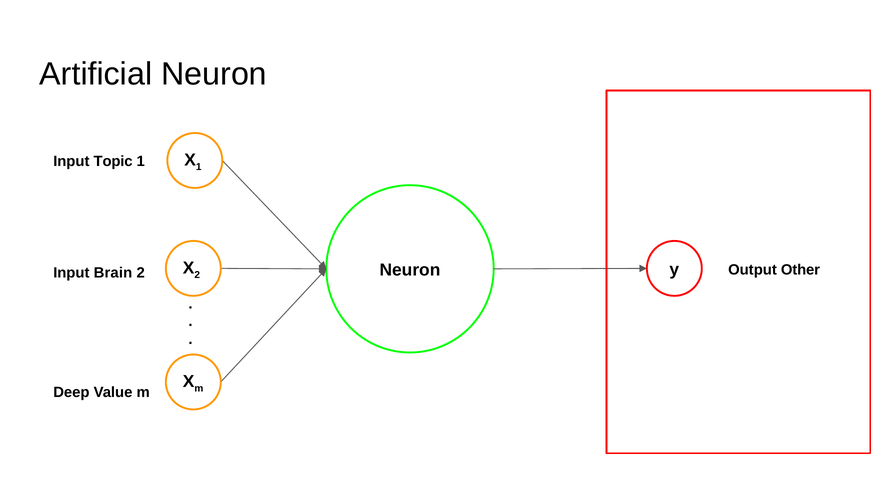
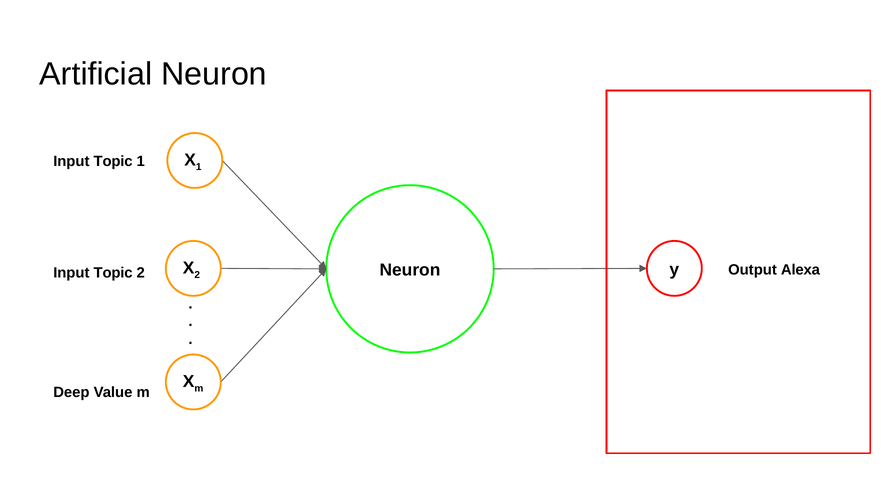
Other: Other -> Alexa (800, 270)
Brain: Brain -> Topic (113, 273)
